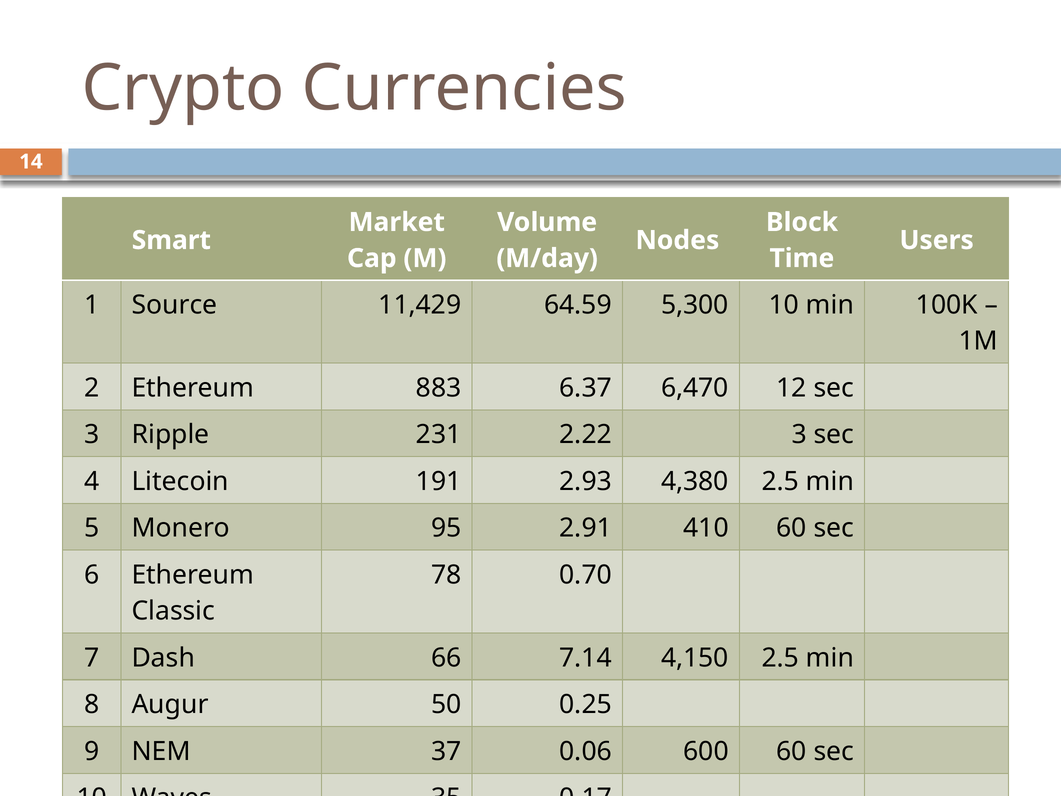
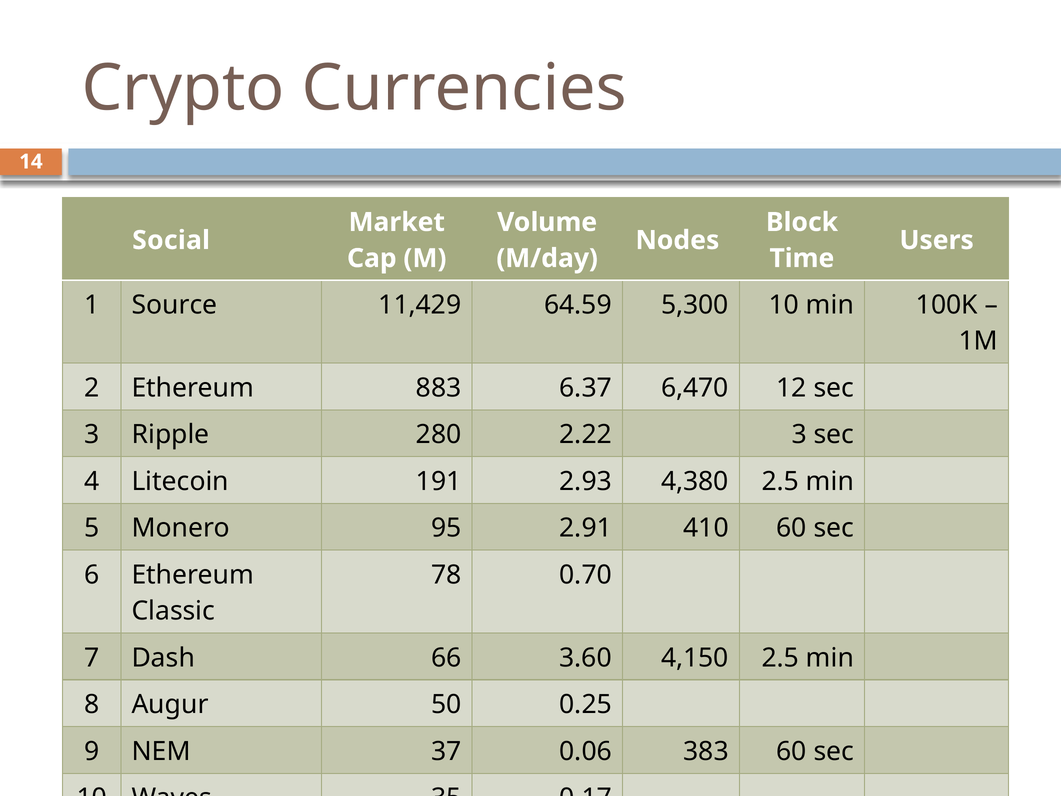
Smart: Smart -> Social (171, 240)
231: 231 -> 280 (439, 435)
7.14: 7.14 -> 3.60 (586, 658)
600: 600 -> 383 (706, 751)
